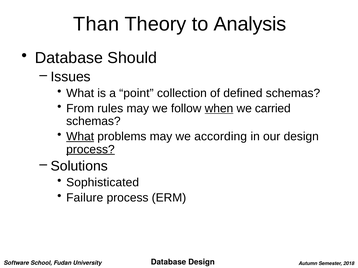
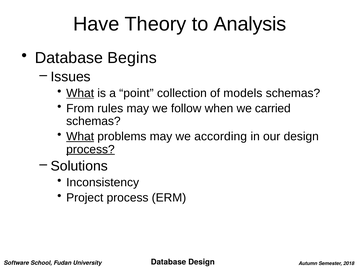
Than: Than -> Have (96, 24)
Should: Should -> Begins (132, 58)
What underline: none -> present (80, 93)
defined: defined -> models (243, 93)
when underline: present -> none (219, 109)
Sophisticated: Sophisticated -> Inconsistency (103, 183)
Failure: Failure -> Project (85, 198)
